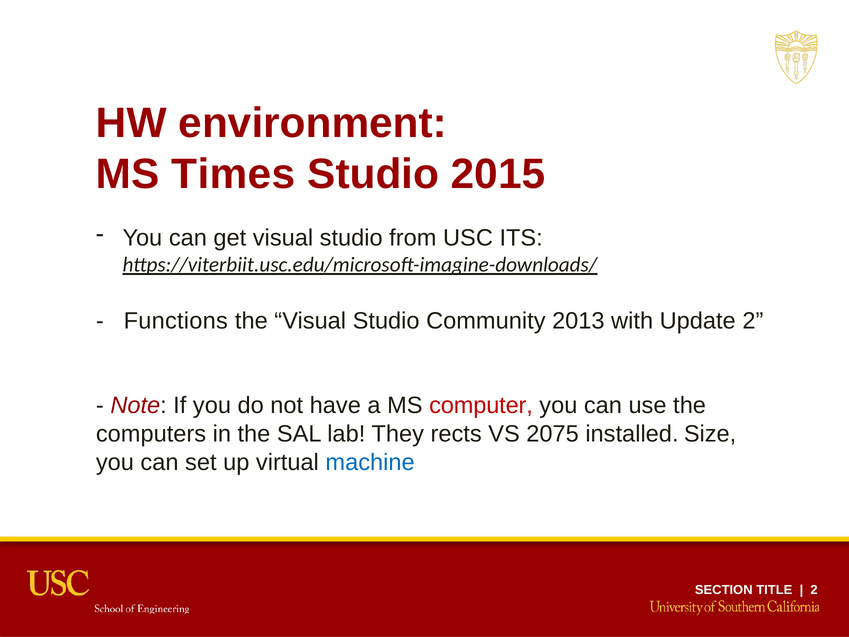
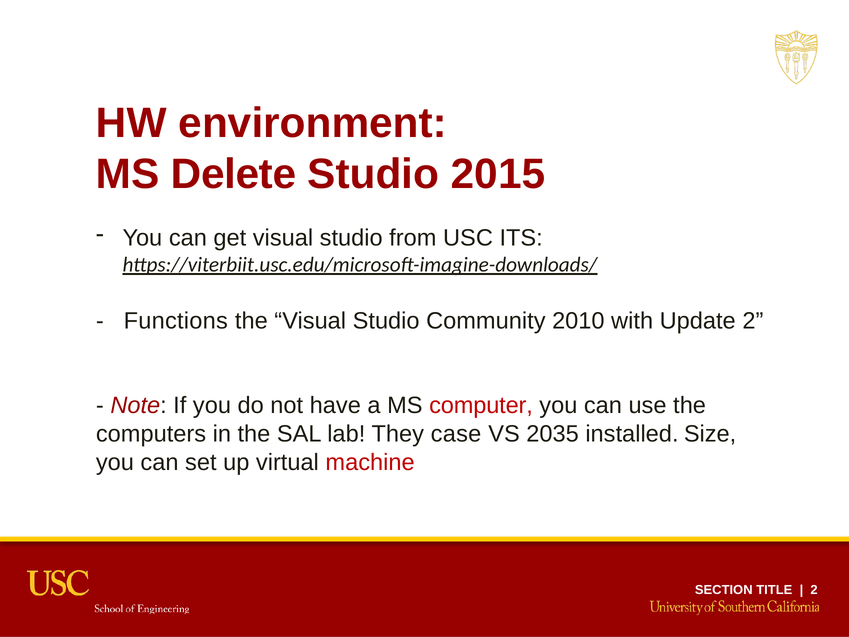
Times: Times -> Delete (234, 174)
2013: 2013 -> 2010 (578, 321)
rects: rects -> case (456, 434)
2075: 2075 -> 2035 (553, 434)
machine colour: blue -> red (370, 462)
